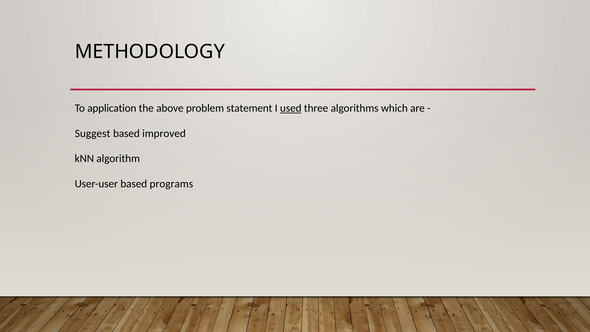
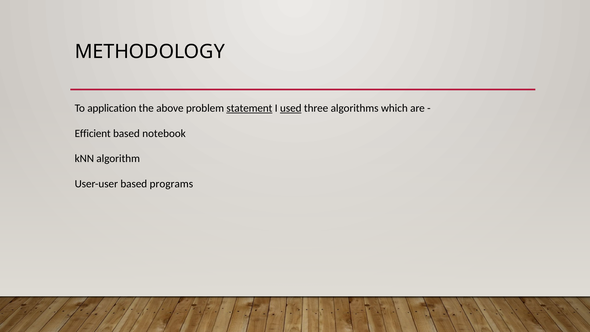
statement underline: none -> present (249, 108)
Suggest: Suggest -> Efficient (93, 133)
improved: improved -> notebook (164, 133)
